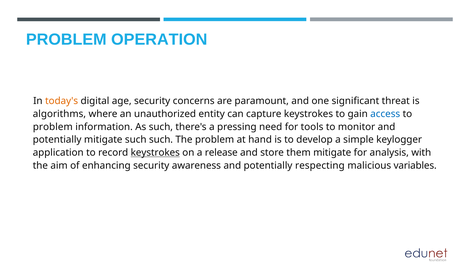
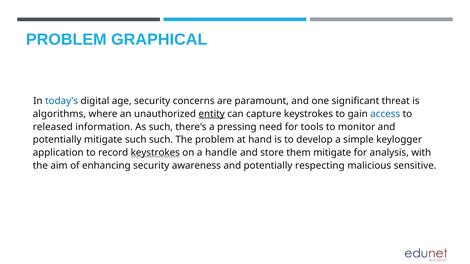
OPERATION: OPERATION -> GRAPHICAL (159, 40)
today's colour: orange -> blue (62, 101)
entity underline: none -> present (212, 114)
problem: problem -> released (53, 127)
release: release -> handle (221, 153)
variables: variables -> sensitive (415, 166)
